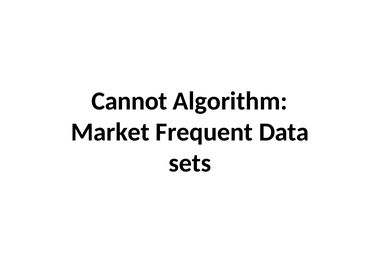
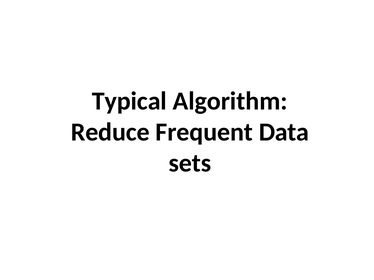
Cannot: Cannot -> Typical (129, 101)
Market: Market -> Reduce (110, 132)
